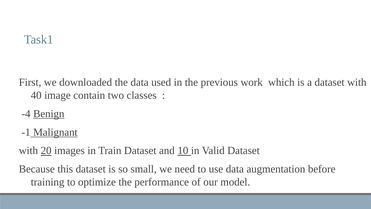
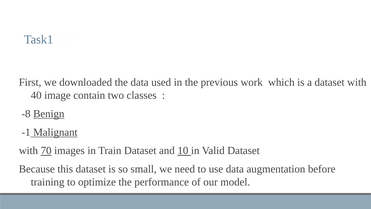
-4: -4 -> -8 (26, 114)
20: 20 -> 70 (46, 150)
